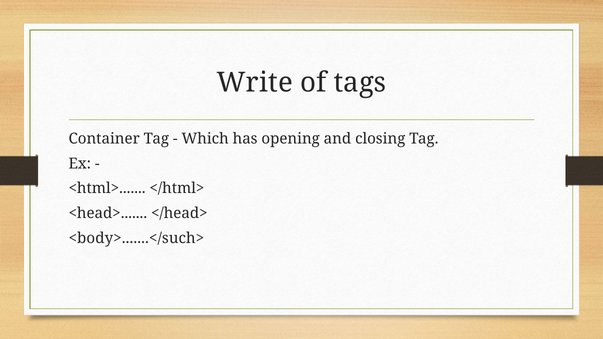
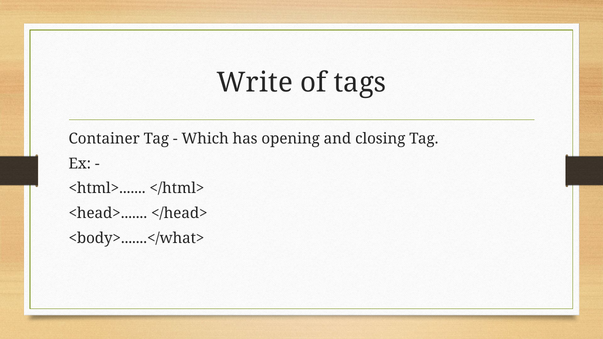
<body>.......</such>: <body>.......</such> -> <body>.......</what> (136, 238)
